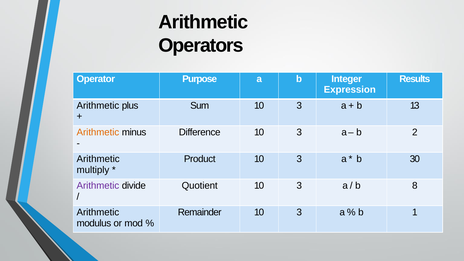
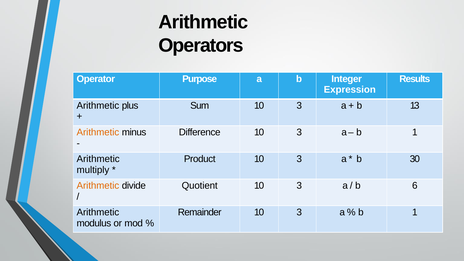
2: 2 -> 1 (415, 132)
Arithmetic colour: purple -> orange (98, 186)
8: 8 -> 6 (415, 186)
